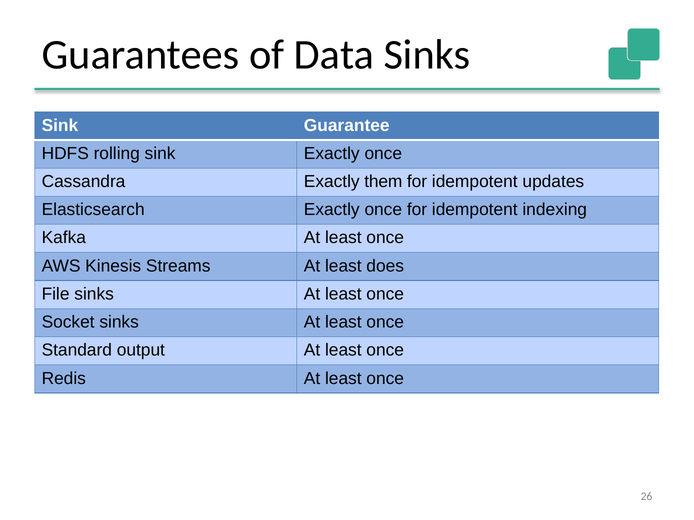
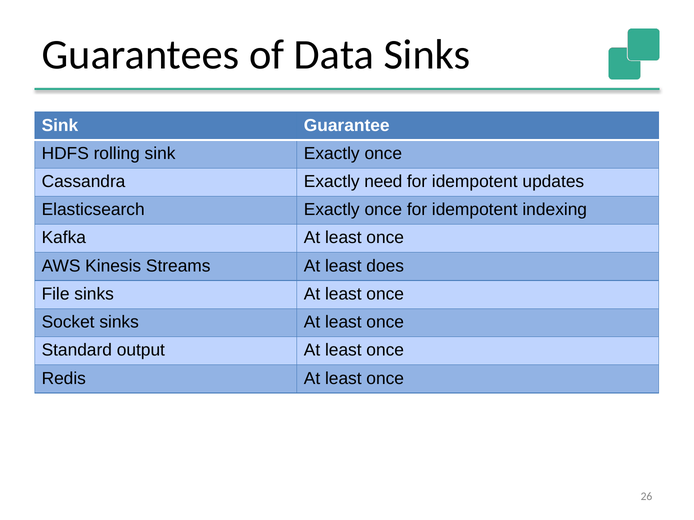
them: them -> need (383, 182)
